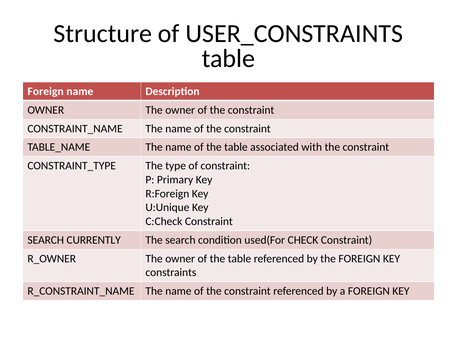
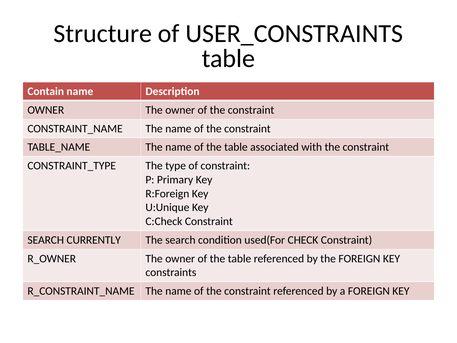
Foreign: Foreign -> Contain (46, 91)
